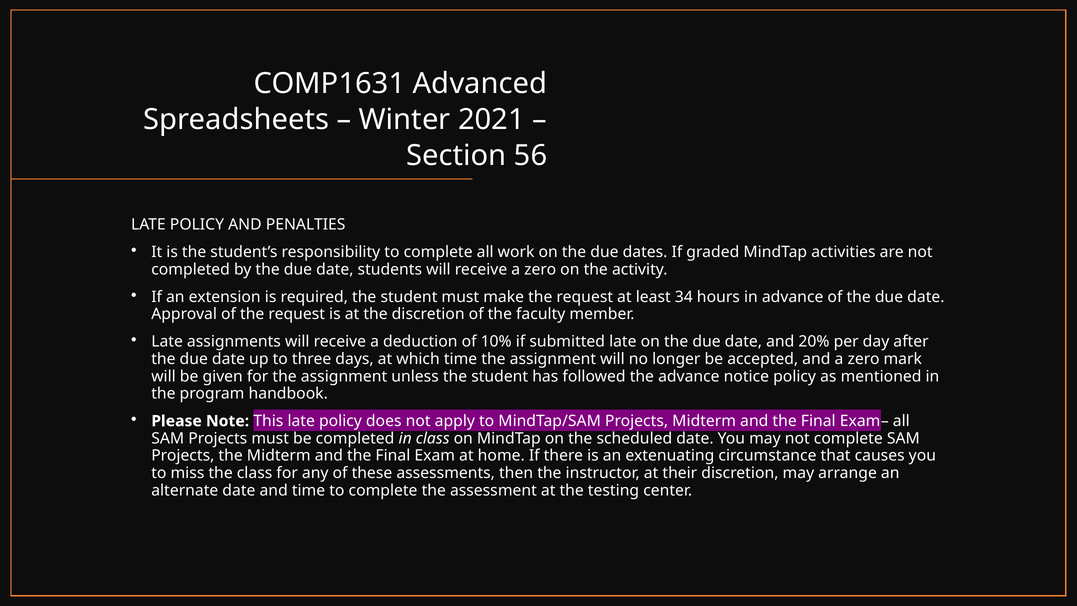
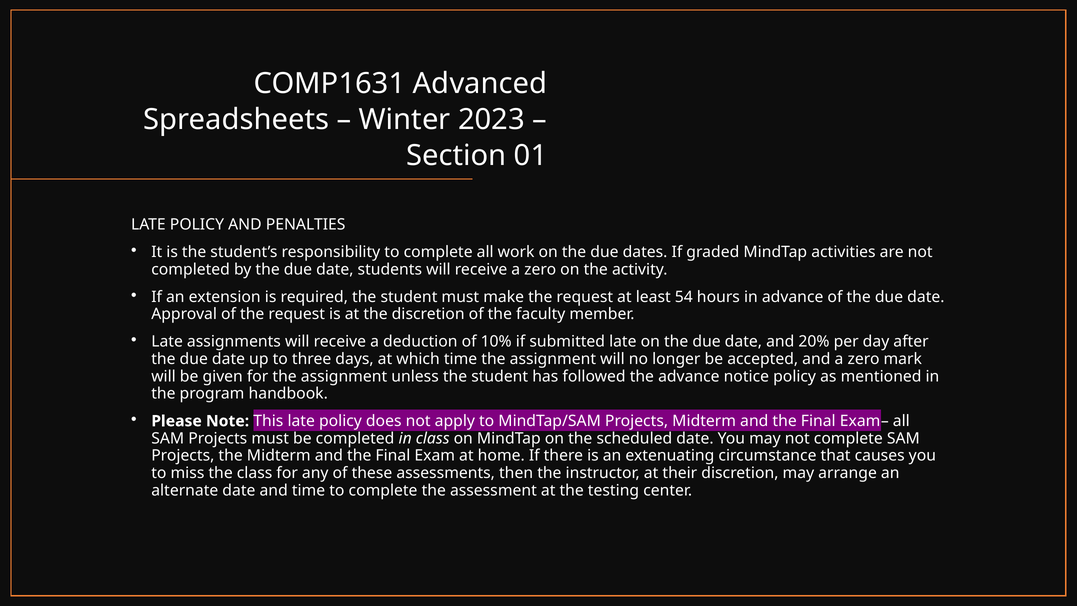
2021: 2021 -> 2023 (491, 120)
56: 56 -> 01 (531, 155)
34: 34 -> 54 (684, 297)
